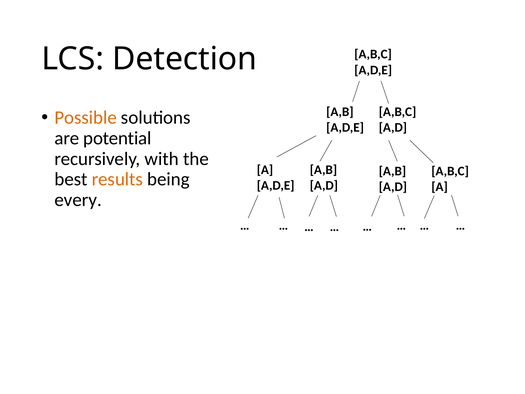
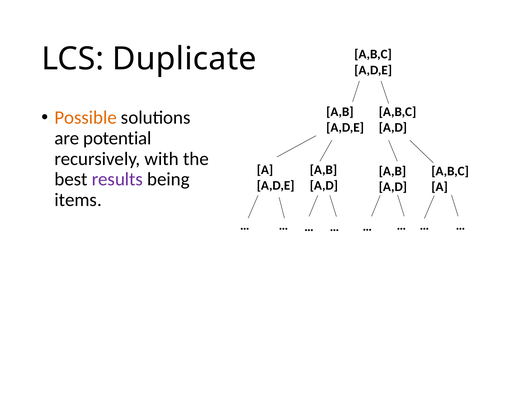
Detection: Detection -> Duplicate (184, 59)
results colour: orange -> purple (117, 179)
every: every -> items (78, 200)
